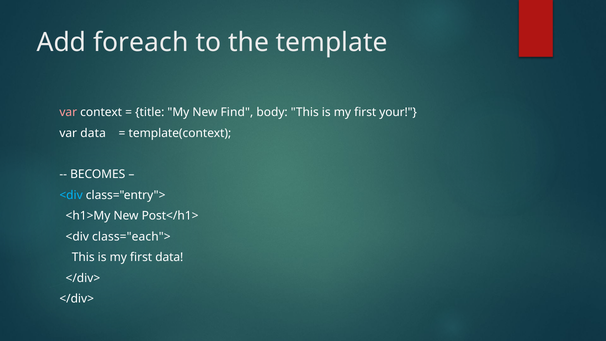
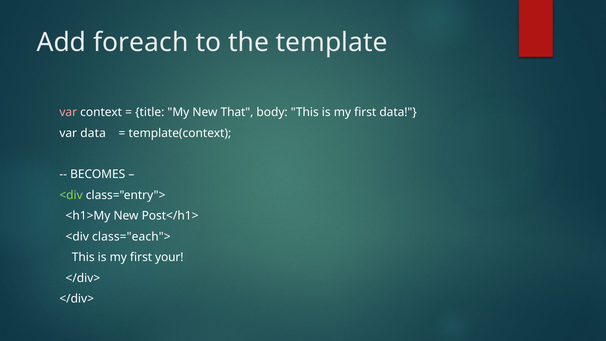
Find: Find -> That (237, 112)
first your: your -> data (398, 112)
<div colour: light blue -> light green (71, 195)
first data: data -> your (169, 257)
